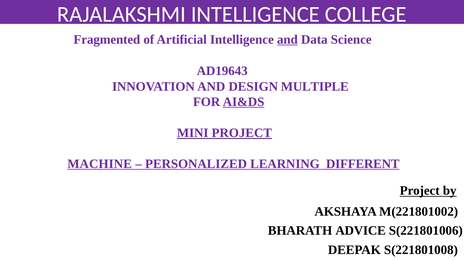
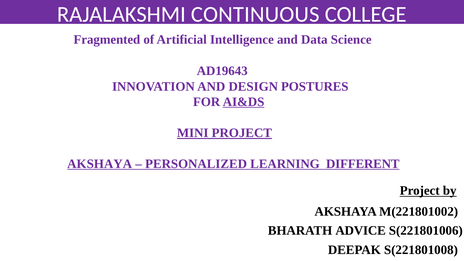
RAJALAKSHMI INTELLIGENCE: INTELLIGENCE -> CONTINUOUS (255, 14)
and underline: present -> none (287, 39)
MULTIPLE: MULTIPLE -> POSTURES (315, 86)
MACHINE: MACHINE -> AKSHAYA (100, 164)
